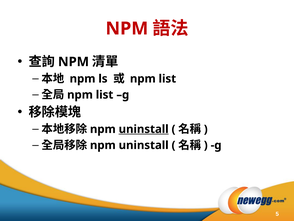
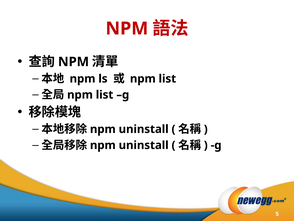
uninstall underline: present -> none (144, 129)
